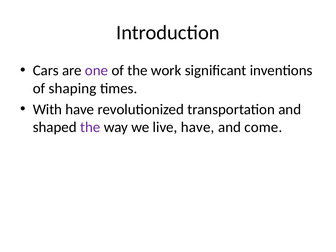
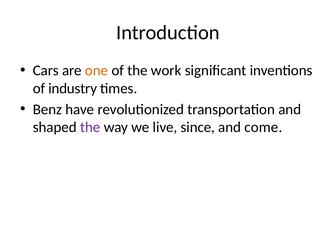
one colour: purple -> orange (97, 70)
shaping: shaping -> industry (73, 88)
With: With -> Benz (47, 109)
live have: have -> since (198, 127)
